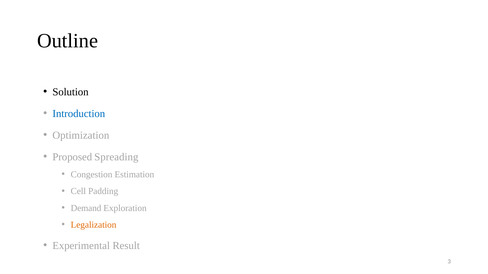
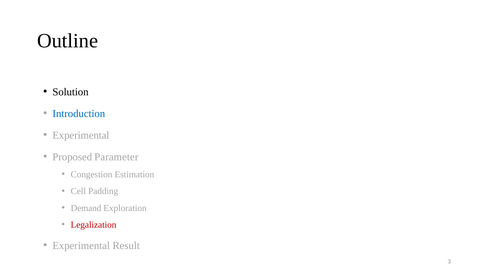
Optimization: Optimization -> Experimental (81, 135)
Spreading: Spreading -> Parameter (116, 157)
Legalization colour: orange -> red (94, 225)
